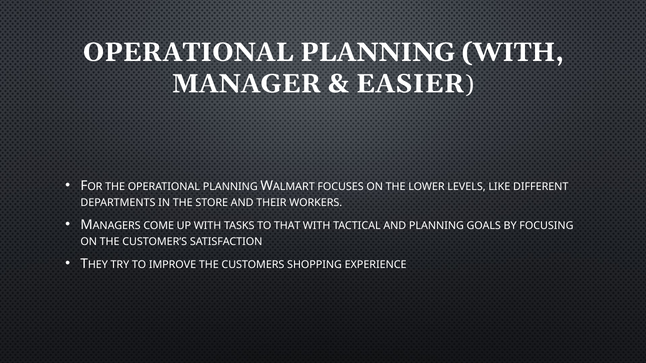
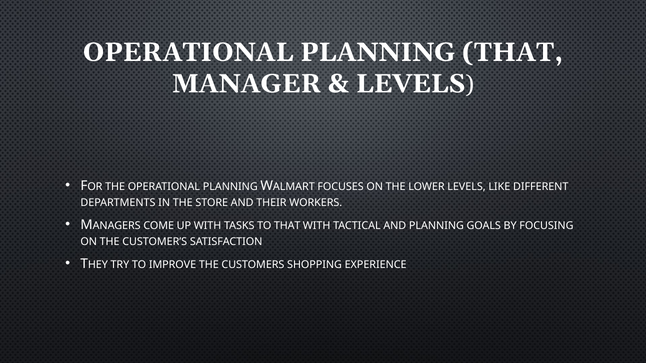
PLANNING WITH: WITH -> THAT (512, 52)
EASIER: EASIER -> LEVELS (411, 84)
